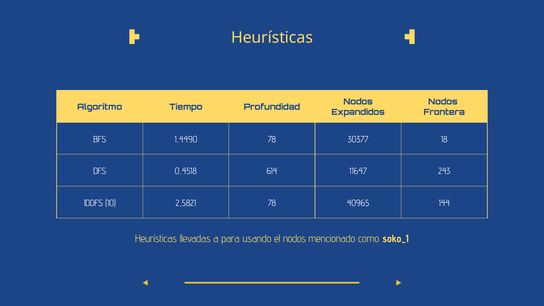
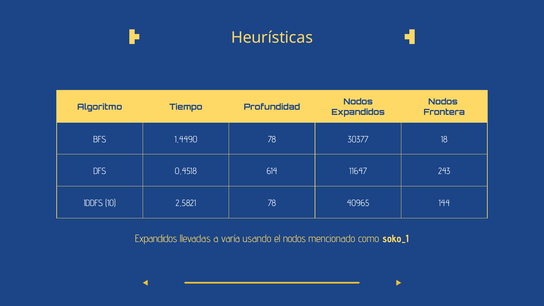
Heurísticas: Heurísticas -> Expandidos (156, 239)
para: para -> varía (230, 239)
